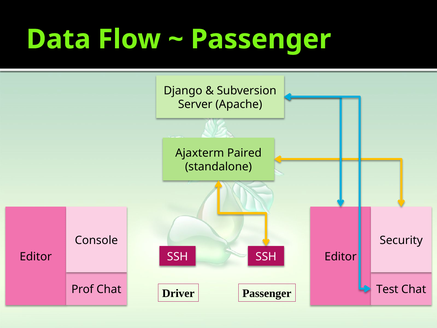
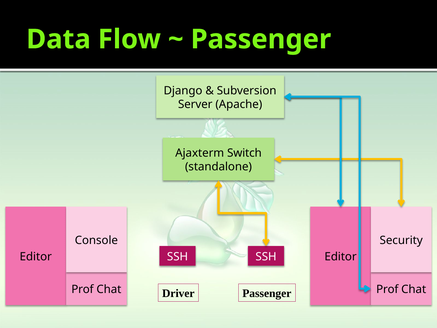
Paired: Paired -> Switch (244, 153)
Test: Test -> Prof (387, 289)
